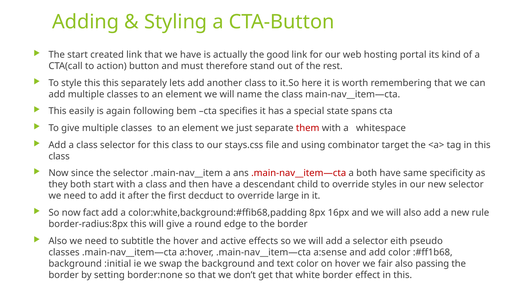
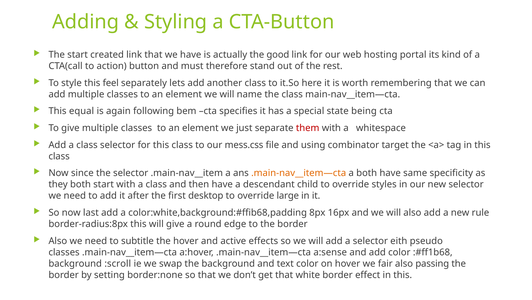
this this: this -> feel (111, 83)
easily: easily -> equal (82, 111)
spans: spans -> being (364, 111)
stays.css: stays.css -> mess.css (244, 145)
.main-nav__item—cta colour: red -> orange (299, 173)
decduct: decduct -> desktop (206, 195)
fact: fact -> last (91, 212)
:initial: :initial -> :scroll (118, 263)
